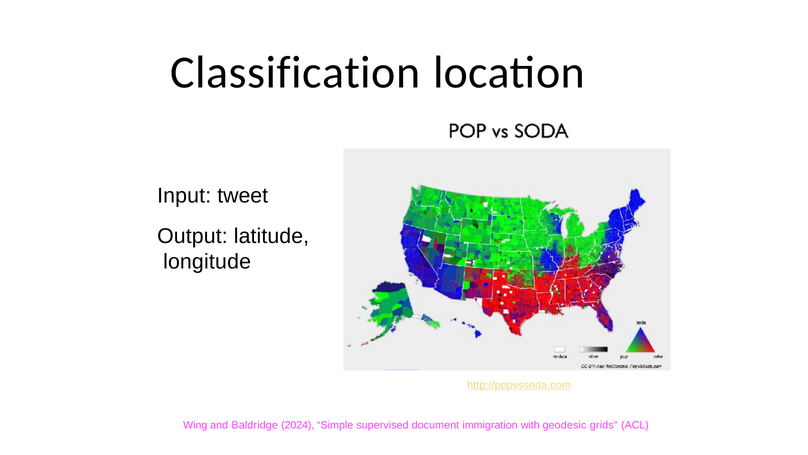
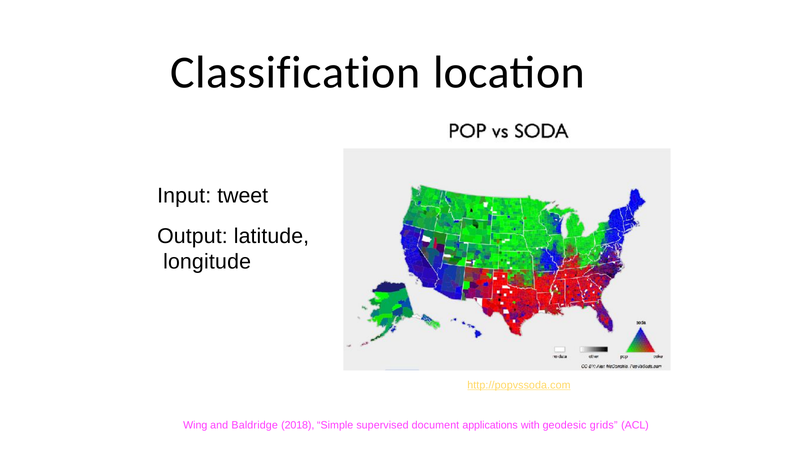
2024: 2024 -> 2018 (298, 425)
immigration: immigration -> applications (490, 425)
